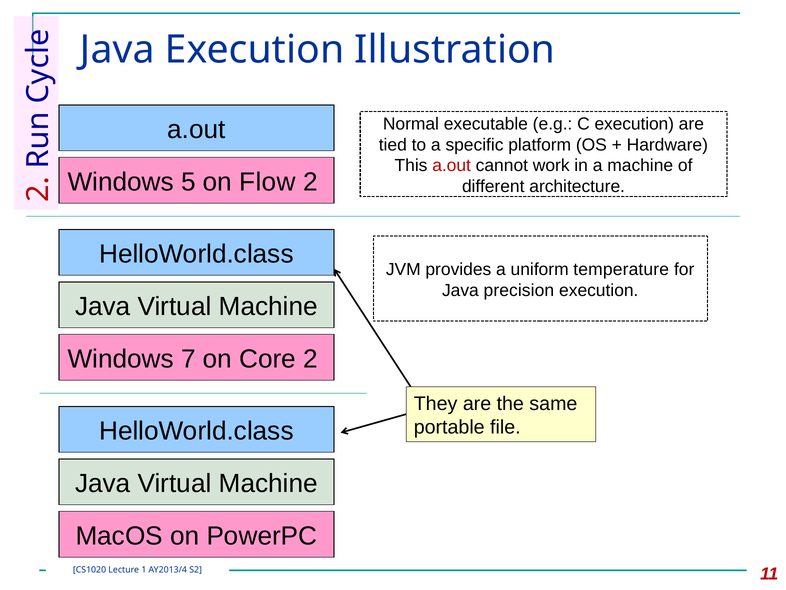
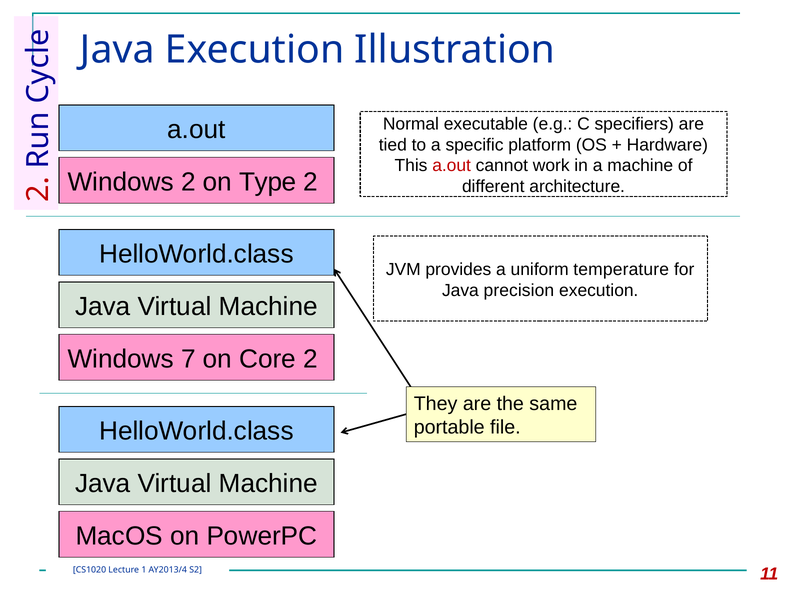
C execution: execution -> specifiers (634, 124)
Windows 5: 5 -> 2 (188, 182)
Flow: Flow -> Type (268, 182)
